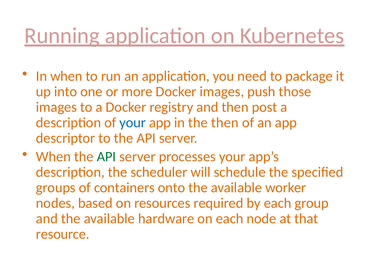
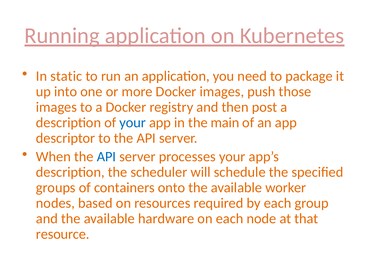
In when: when -> static (66, 76)
the then: then -> main (225, 123)
API colour: green -> blue (106, 156)
